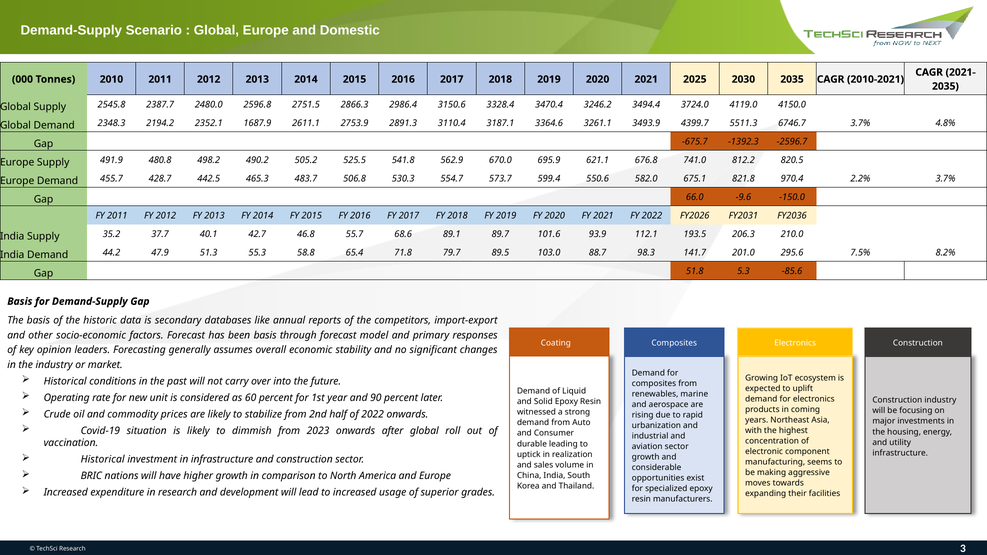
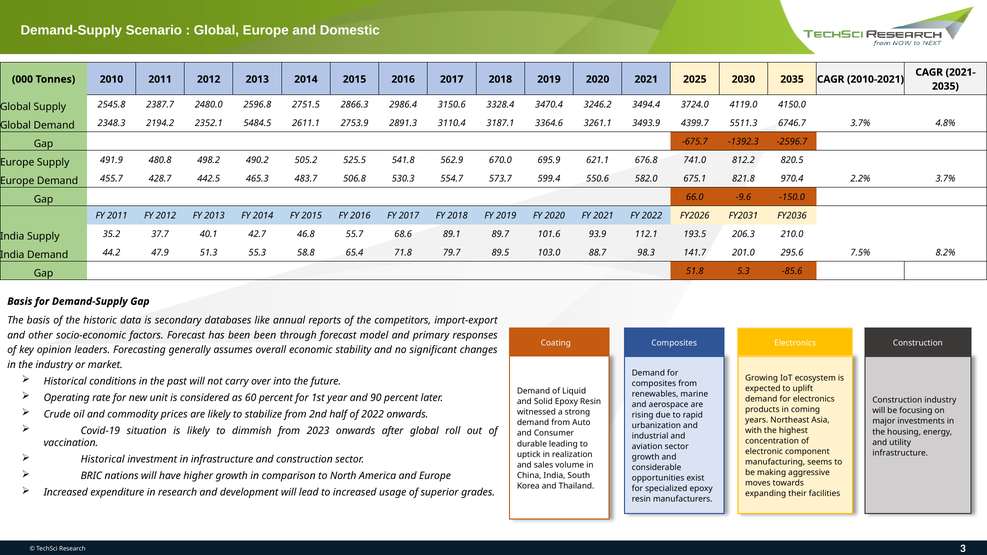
1687.9: 1687.9 -> 5484.5 (257, 123)
been basis: basis -> been (265, 335)
